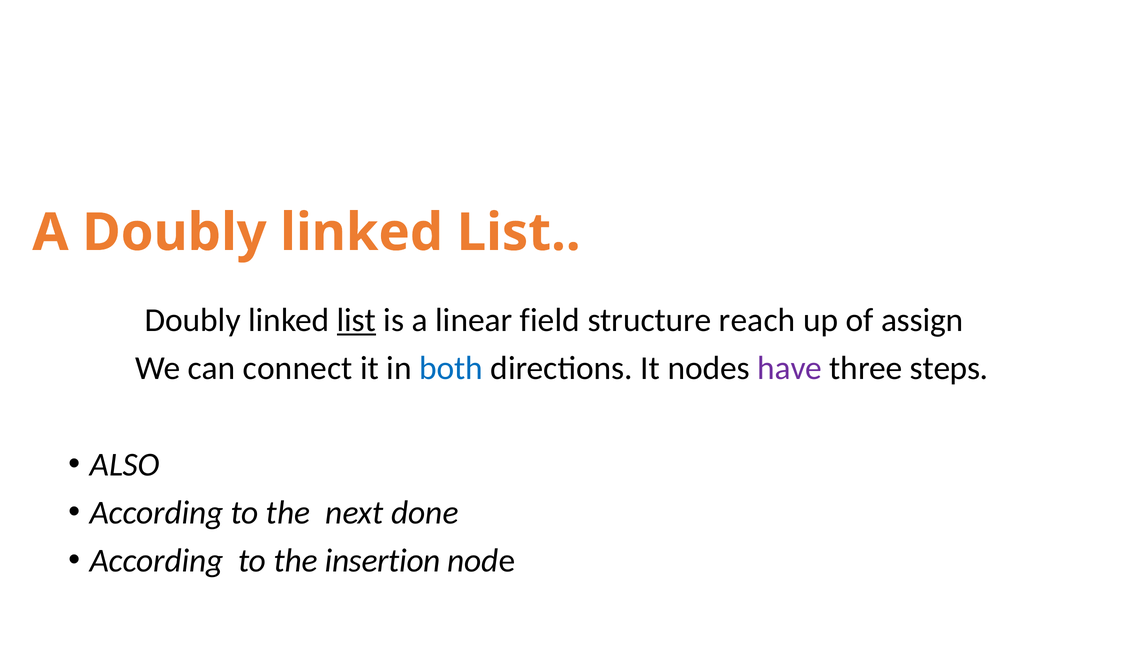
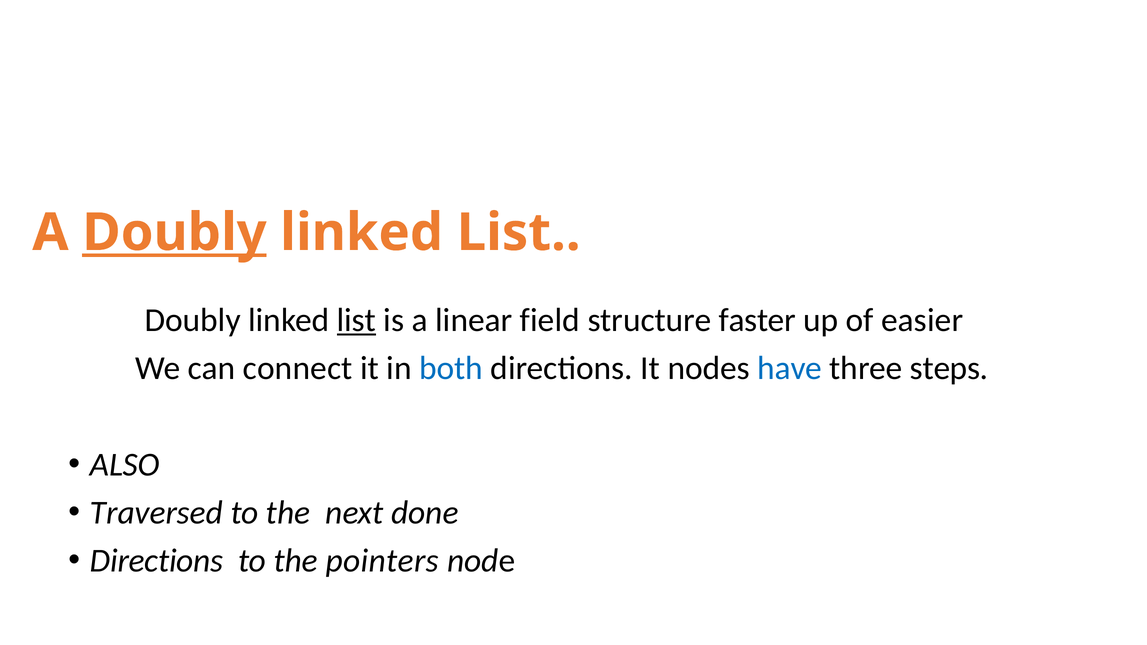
Doubly underline: none -> present (174, 233)
reach: reach -> faster (757, 320)
assign: assign -> easier (922, 320)
have colour: purple -> blue (790, 368)
According: According -> Traversed (156, 513)
According: According -> Directions (157, 561)
insertion: insertion -> pointers (382, 561)
